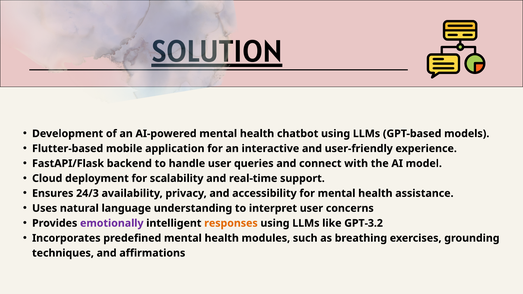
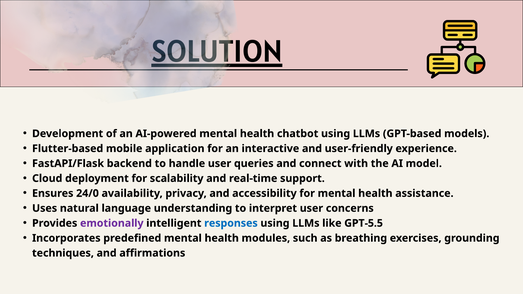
24/3: 24/3 -> 24/0 (87, 193)
responses colour: orange -> blue (231, 223)
GPT-3.2: GPT-3.2 -> GPT-5.5 (364, 223)
